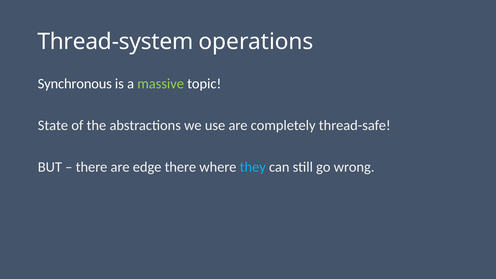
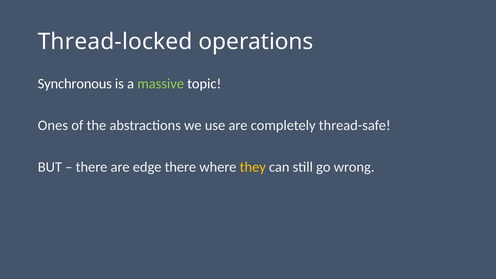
Thread-system: Thread-system -> Thread-locked (115, 42)
State: State -> Ones (53, 125)
they colour: light blue -> yellow (253, 167)
